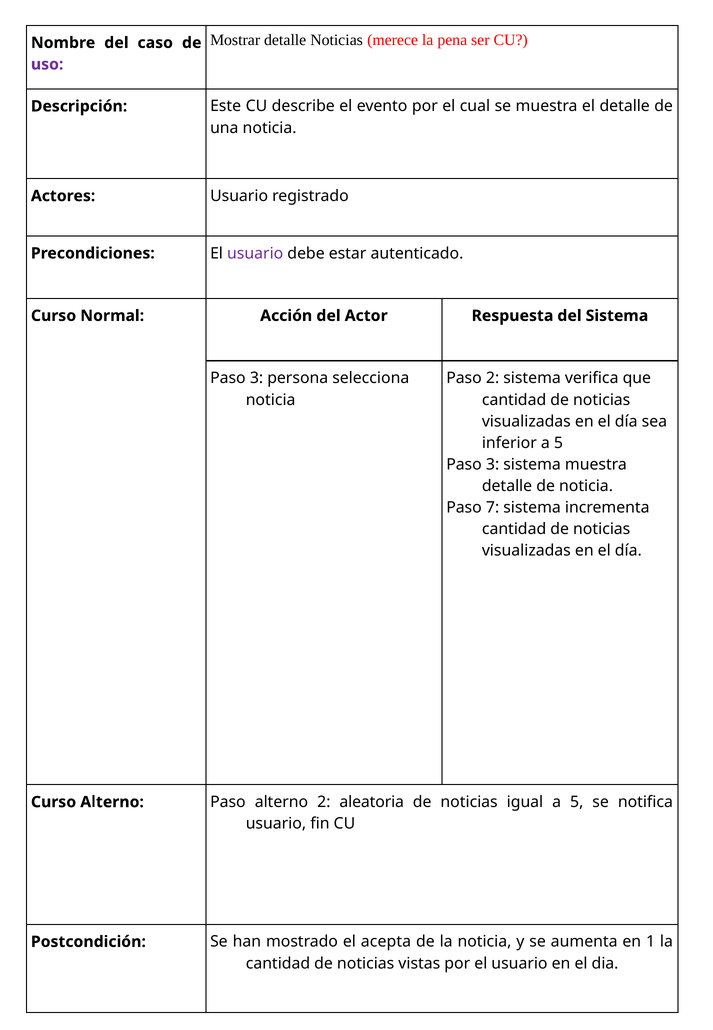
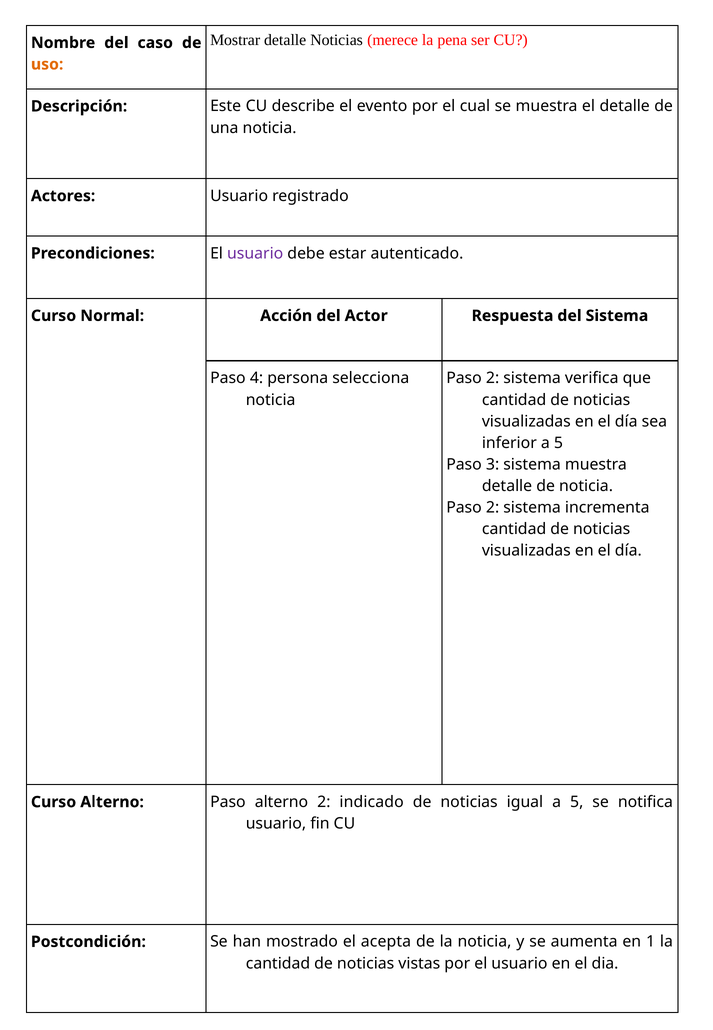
uso colour: purple -> orange (47, 64)
3: 3 -> 4 (257, 378)
7: 7 -> 2 (493, 508)
aleatoria: aleatoria -> indicado (372, 802)
